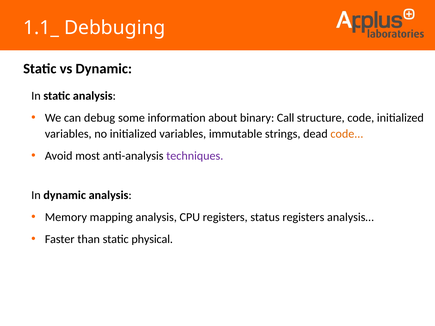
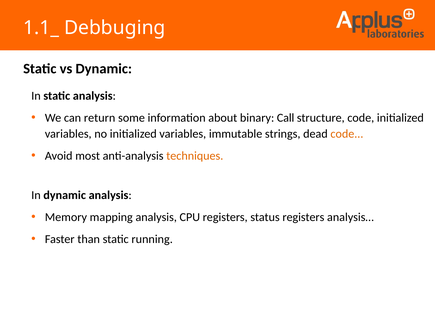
debug: debug -> return (100, 118)
techniques colour: purple -> orange (195, 156)
physical: physical -> running (152, 239)
